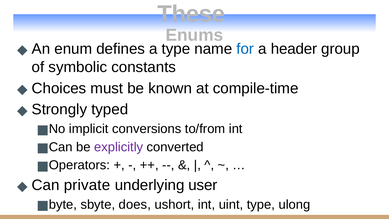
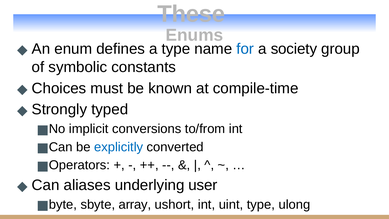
header: header -> society (294, 49)
explicitly colour: purple -> blue (119, 147)
private: private -> aliases (87, 185)
does: does -> array (135, 204)
